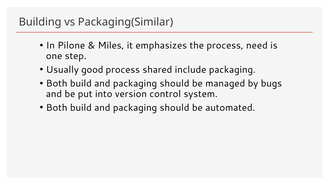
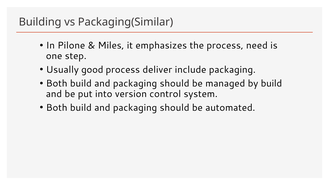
shared: shared -> deliver (157, 70)
by bugs: bugs -> build (271, 84)
